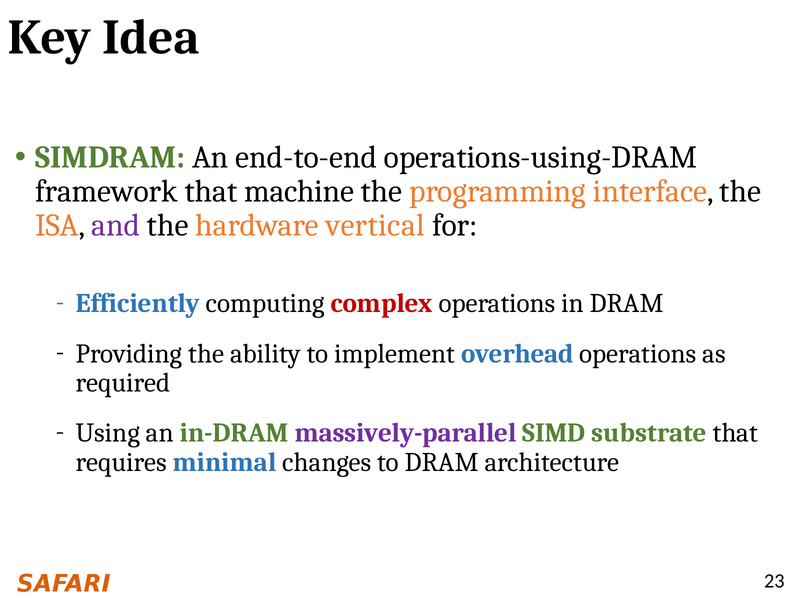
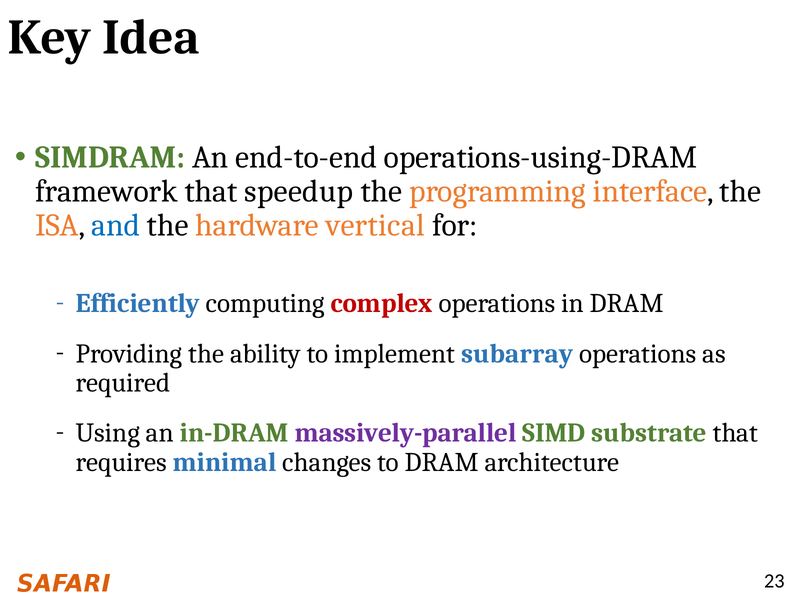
machine: machine -> speedup (299, 191)
and colour: purple -> blue (116, 226)
overhead: overhead -> subarray (517, 354)
